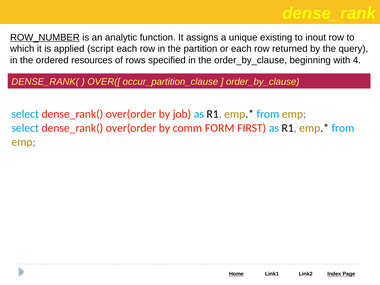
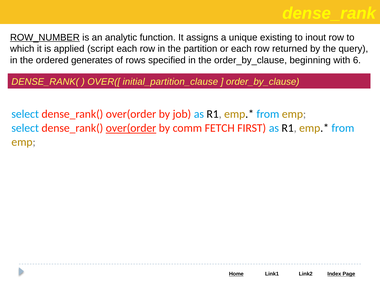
resources: resources -> generates (92, 60)
4: 4 -> 6 (357, 60)
occur_partition_clause: occur_partition_clause -> initial_partition_clause (170, 82)
over(order underline: none -> present (131, 128)
FORM: FORM -> FETCH (220, 128)
